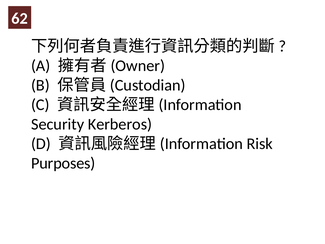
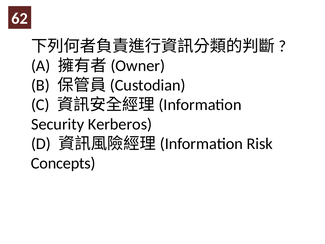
Purposes: Purposes -> Concepts (63, 163)
